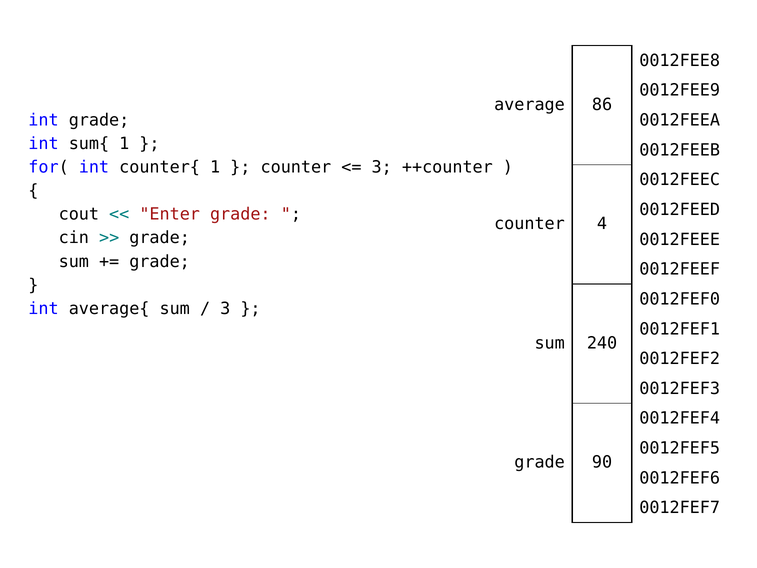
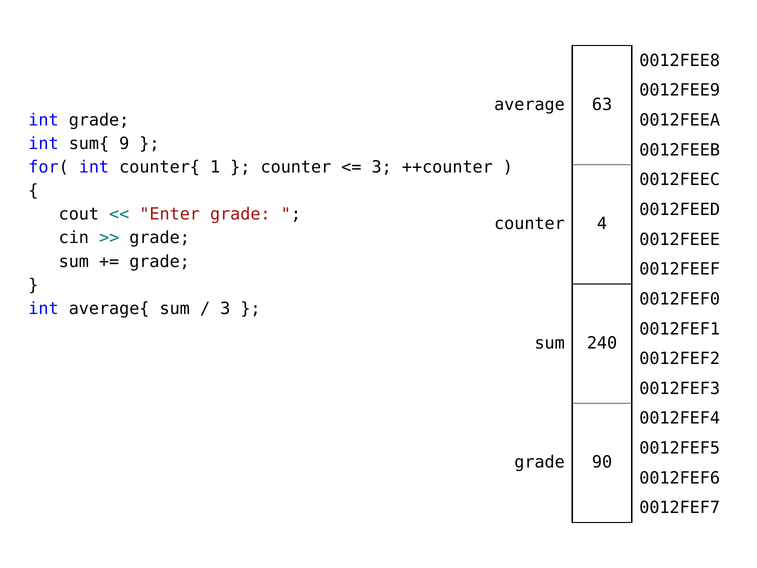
86: 86 -> 63 (602, 105)
sum{ 1: 1 -> 9 (124, 144)
